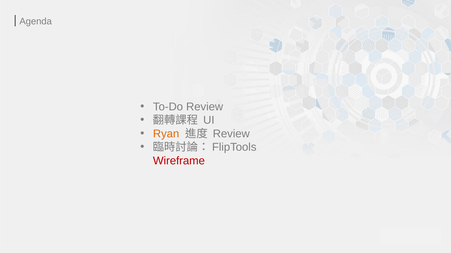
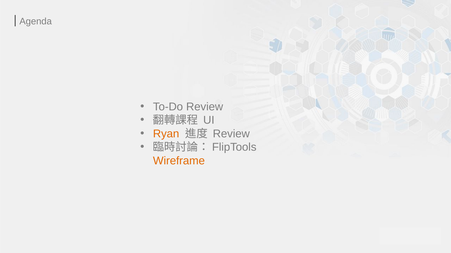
Wireframe colour: red -> orange (179, 161)
